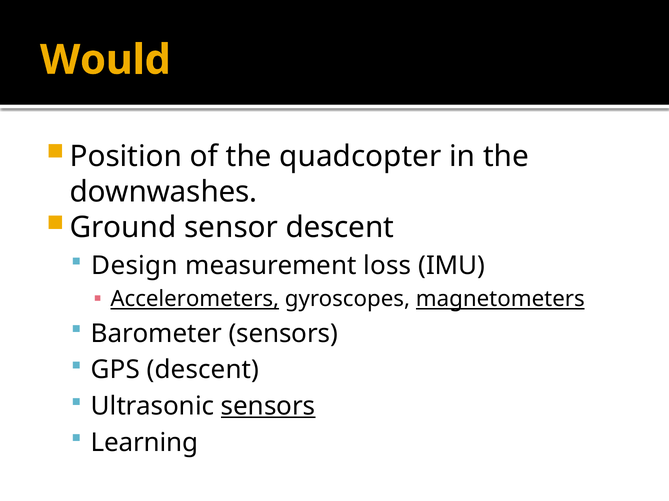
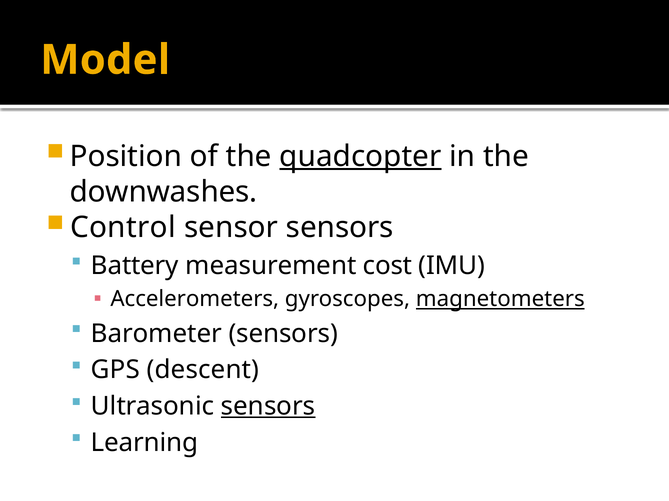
Would: Would -> Model (105, 60)
quadcopter underline: none -> present (360, 156)
Ground: Ground -> Control (123, 228)
sensor descent: descent -> sensors (340, 228)
Design: Design -> Battery (135, 266)
loss: loss -> cost (387, 266)
Accelerometers underline: present -> none (195, 299)
